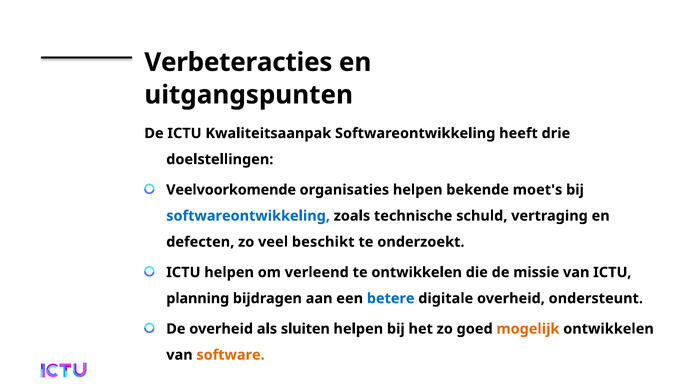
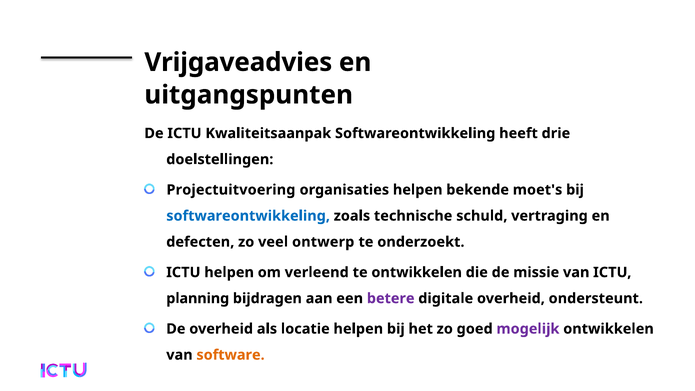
Verbeteracties: Verbeteracties -> Vrijgaveadvies (238, 62)
Veelvoorkomende: Veelvoorkomende -> Projectuitvoering (231, 190)
beschikt: beschikt -> ontwerp (323, 242)
betere colour: blue -> purple (391, 298)
sluiten: sluiten -> locatie (305, 329)
mogelijk colour: orange -> purple (528, 329)
